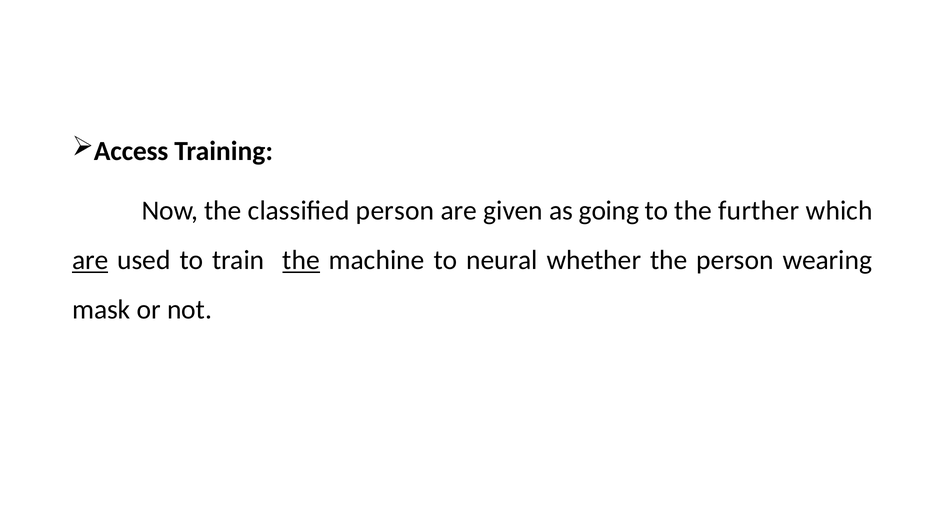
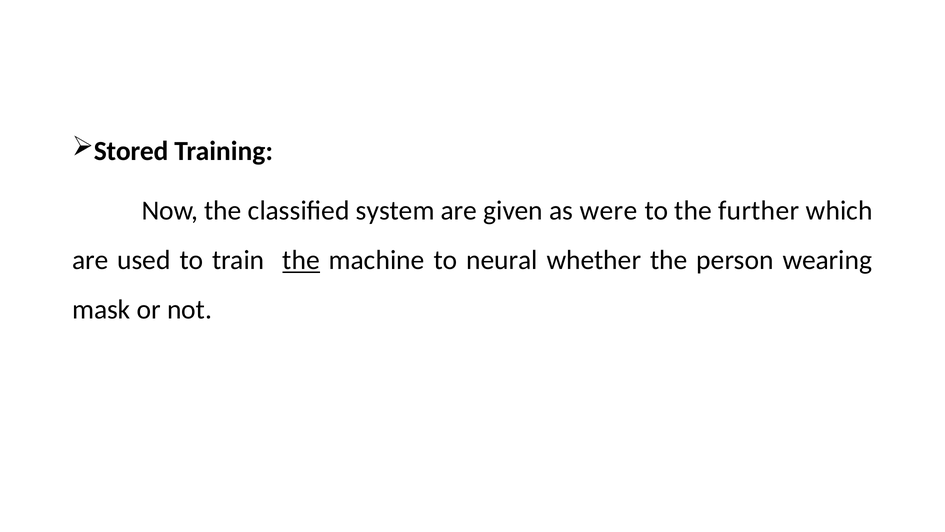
Access: Access -> Stored (131, 151)
classified person: person -> system (395, 211)
going: going -> were (609, 211)
are underline: present -> none (90, 260)
